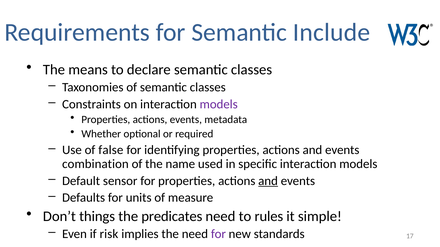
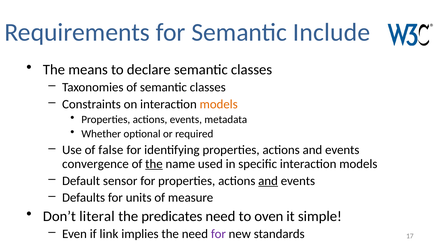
models colour: purple -> orange (219, 104)
combination: combination -> convergence (95, 164)
the underline: none -> present (154, 164)
things: things -> literal (97, 217)
rules: rules -> oven (269, 217)
risk: risk -> link (109, 234)
